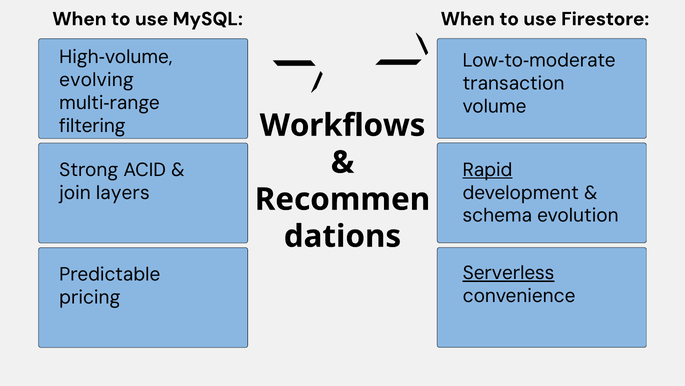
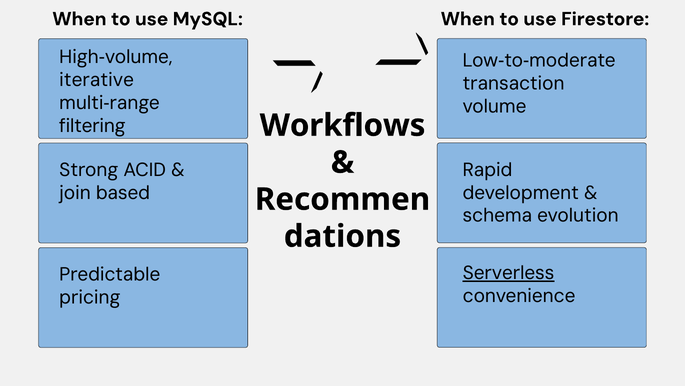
evolving: evolving -> iterative (97, 80)
Rapid underline: present -> none (487, 170)
layers: layers -> based (123, 192)
